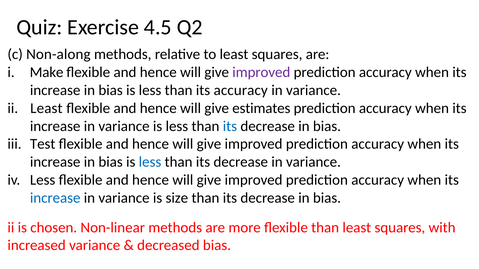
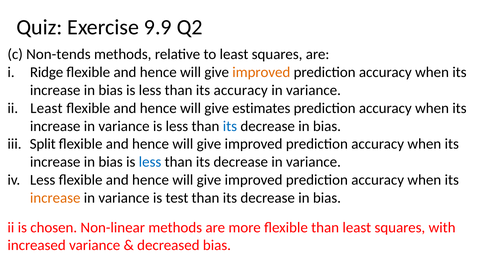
4.5: 4.5 -> 9.9 (158, 27)
Non-along: Non-along -> Non-tends (58, 54)
Make: Make -> Ridge (47, 72)
improved colour: purple -> orange (261, 72)
Test: Test -> Split (43, 144)
increase colour: blue -> orange (55, 198)
size: size -> test (177, 198)
